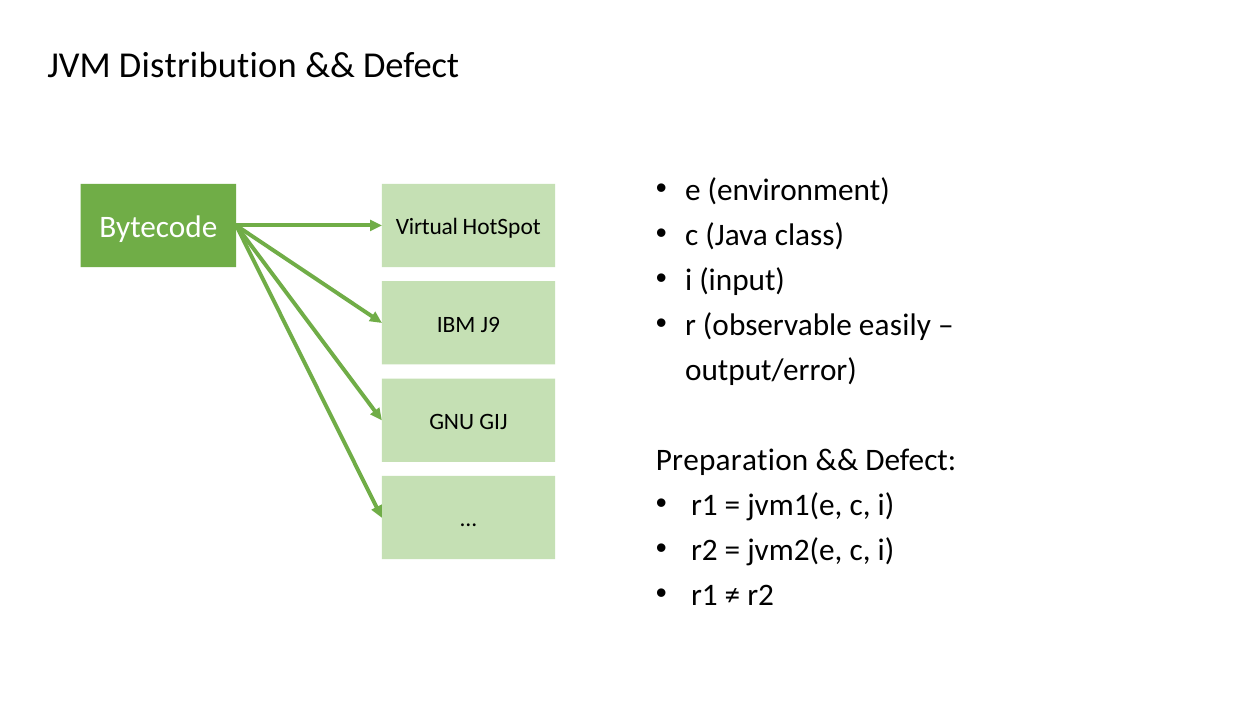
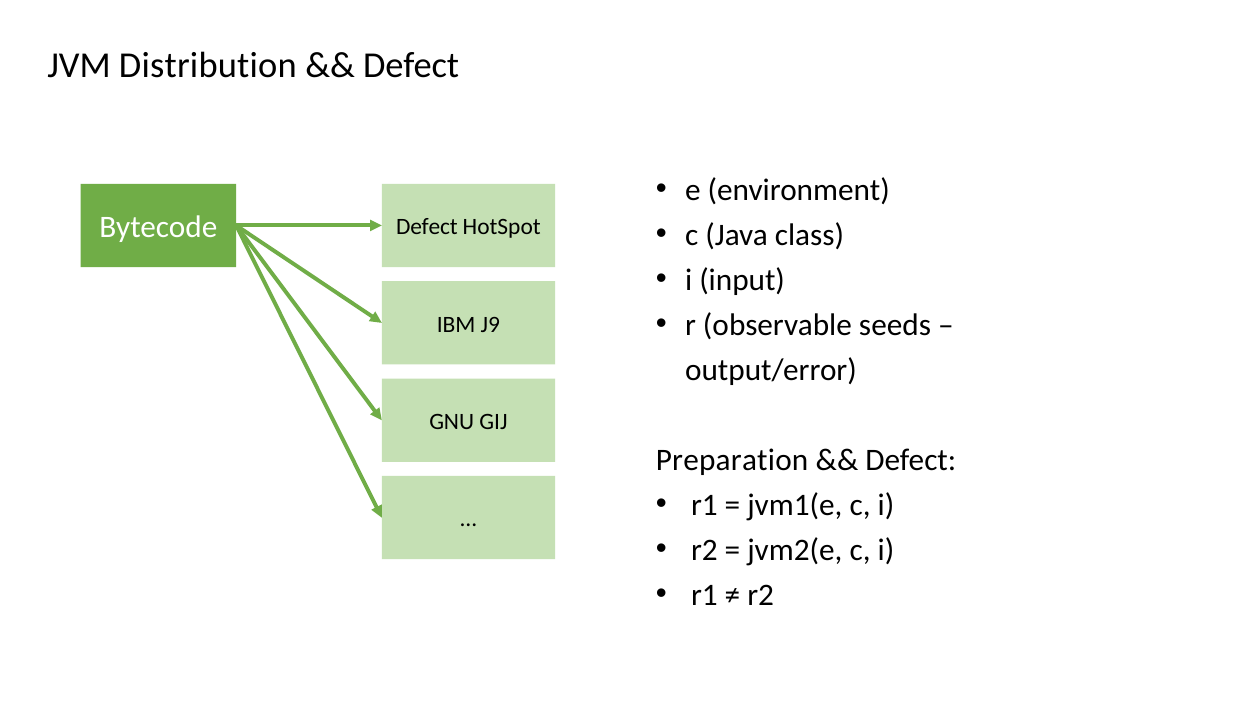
Bytecode Virtual: Virtual -> Defect (427, 227)
easily: easily -> seeds (895, 325)
